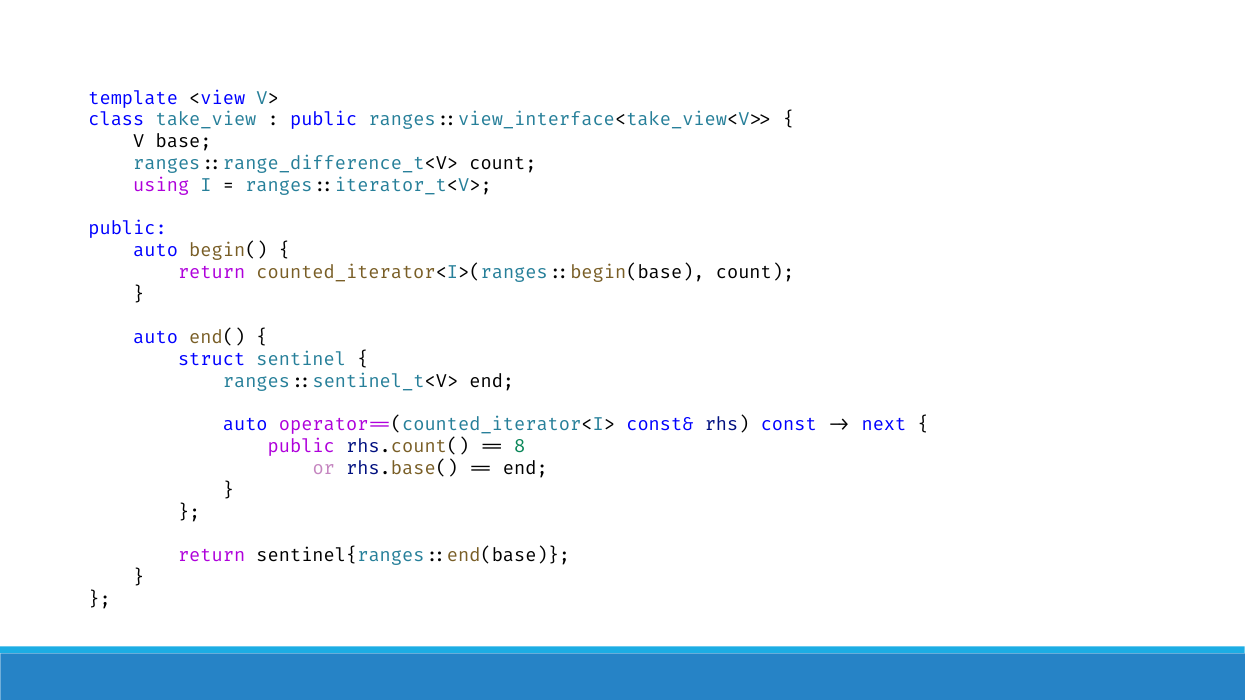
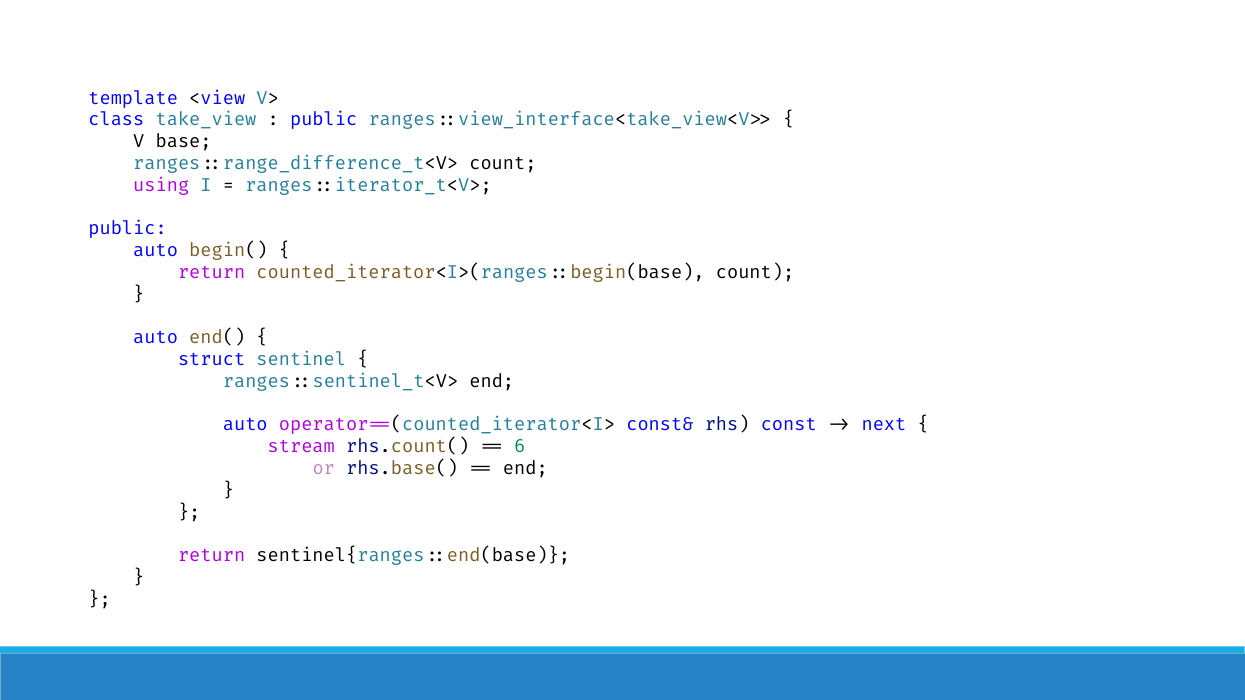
public: public -> stream (301, 447)
8: 8 -> 6 (520, 447)
